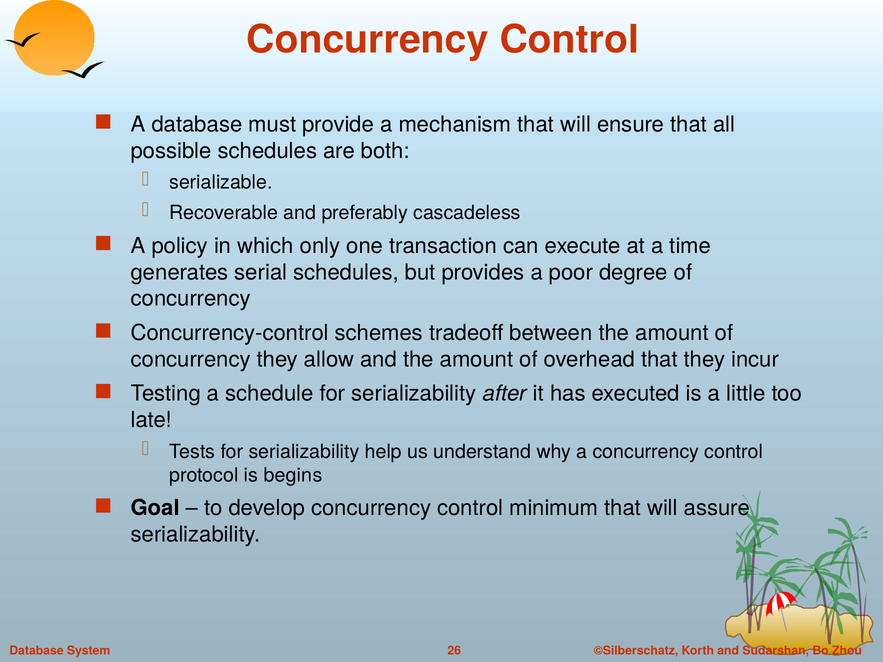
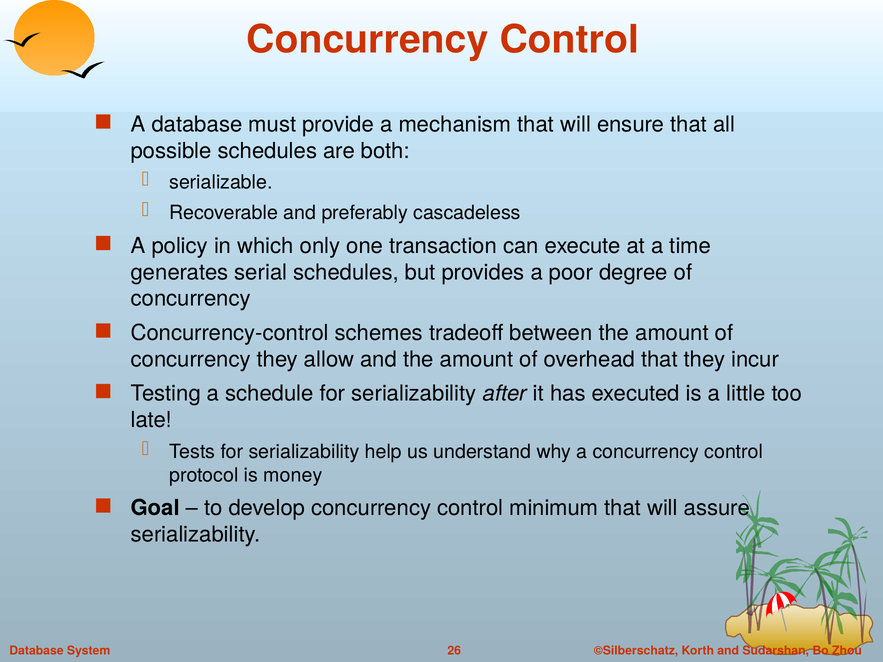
begins: begins -> money (293, 475)
